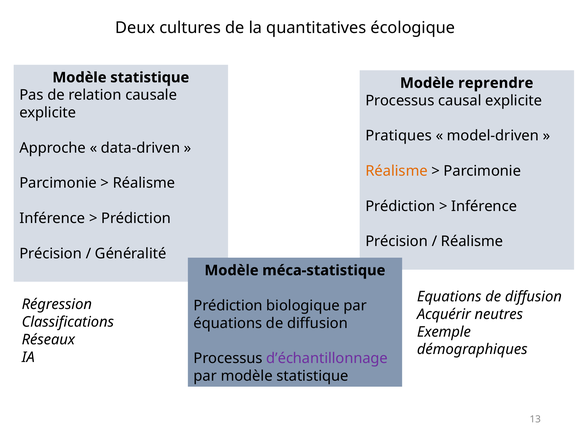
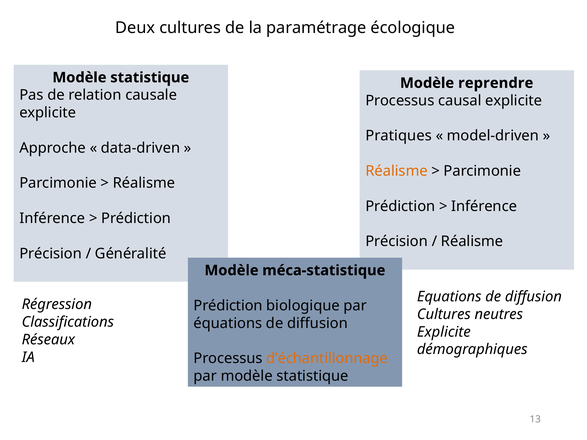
quantitatives: quantitatives -> paramétrage (316, 28)
Acquérir: Acquérir -> Cultures (444, 314)
Exemple: Exemple -> Explicite (444, 332)
d’échantillonnage colour: purple -> orange (327, 359)
